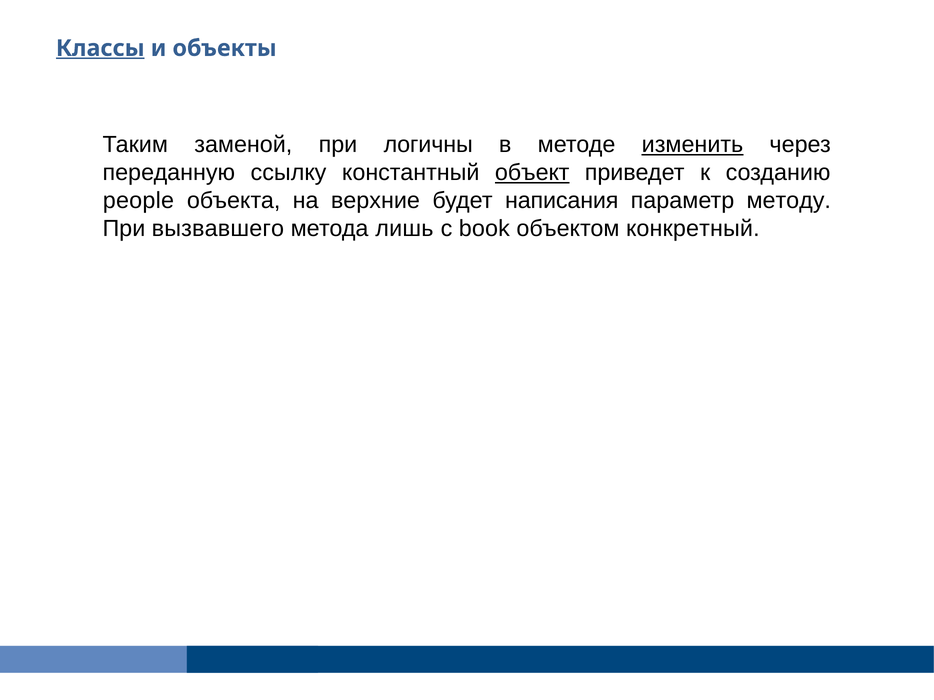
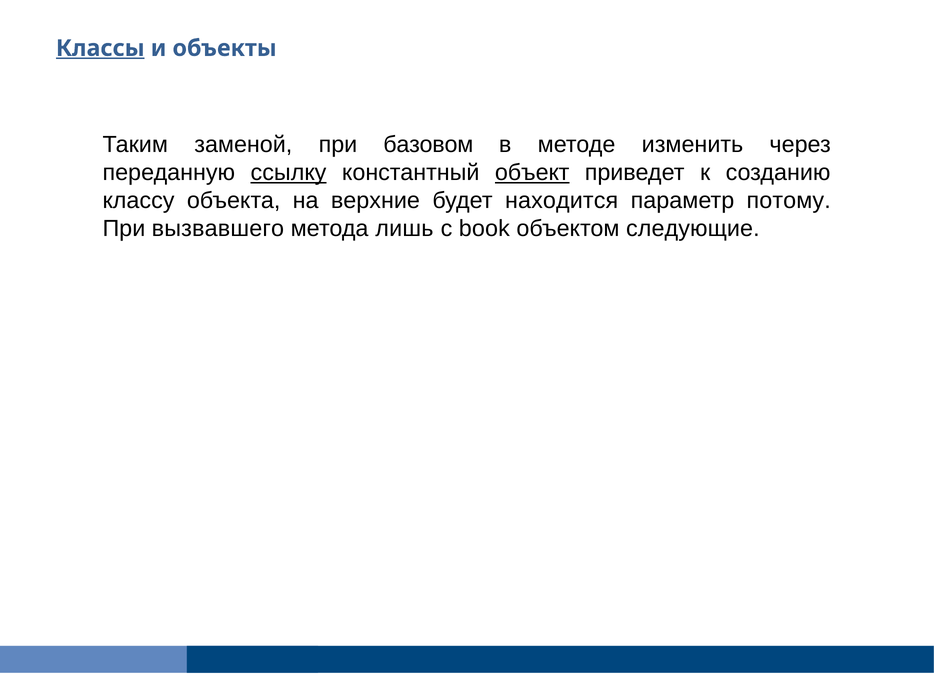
логичны: логичны -> базовом (428, 145)
изменить underline: present -> none (692, 145)
ссылку underline: none -> present (288, 173)
people: people -> классу (139, 201)
написания: написания -> находится (562, 201)
методу: методу -> потому (789, 201)
конкретный: конкретный -> следующие (693, 229)
